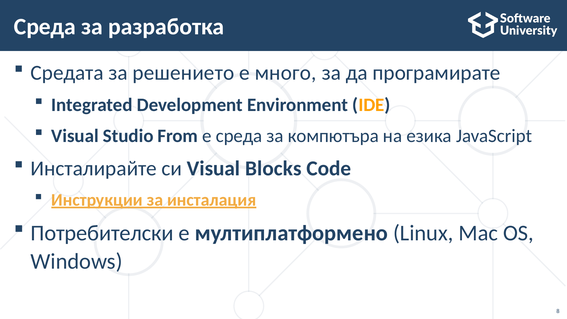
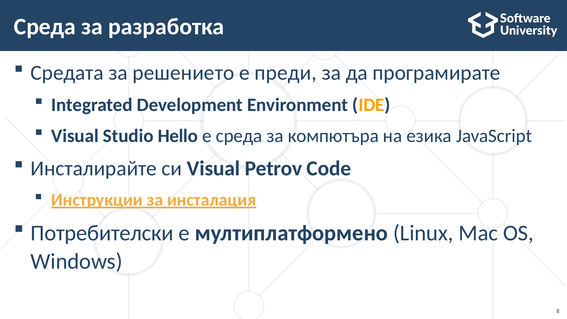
много: много -> преди (286, 73)
From: From -> Hello (178, 136)
Blocks: Blocks -> Petrov (274, 169)
